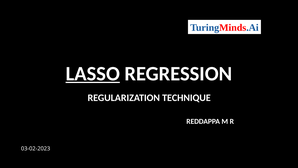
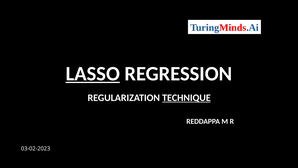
TECHNIQUE underline: none -> present (186, 98)
